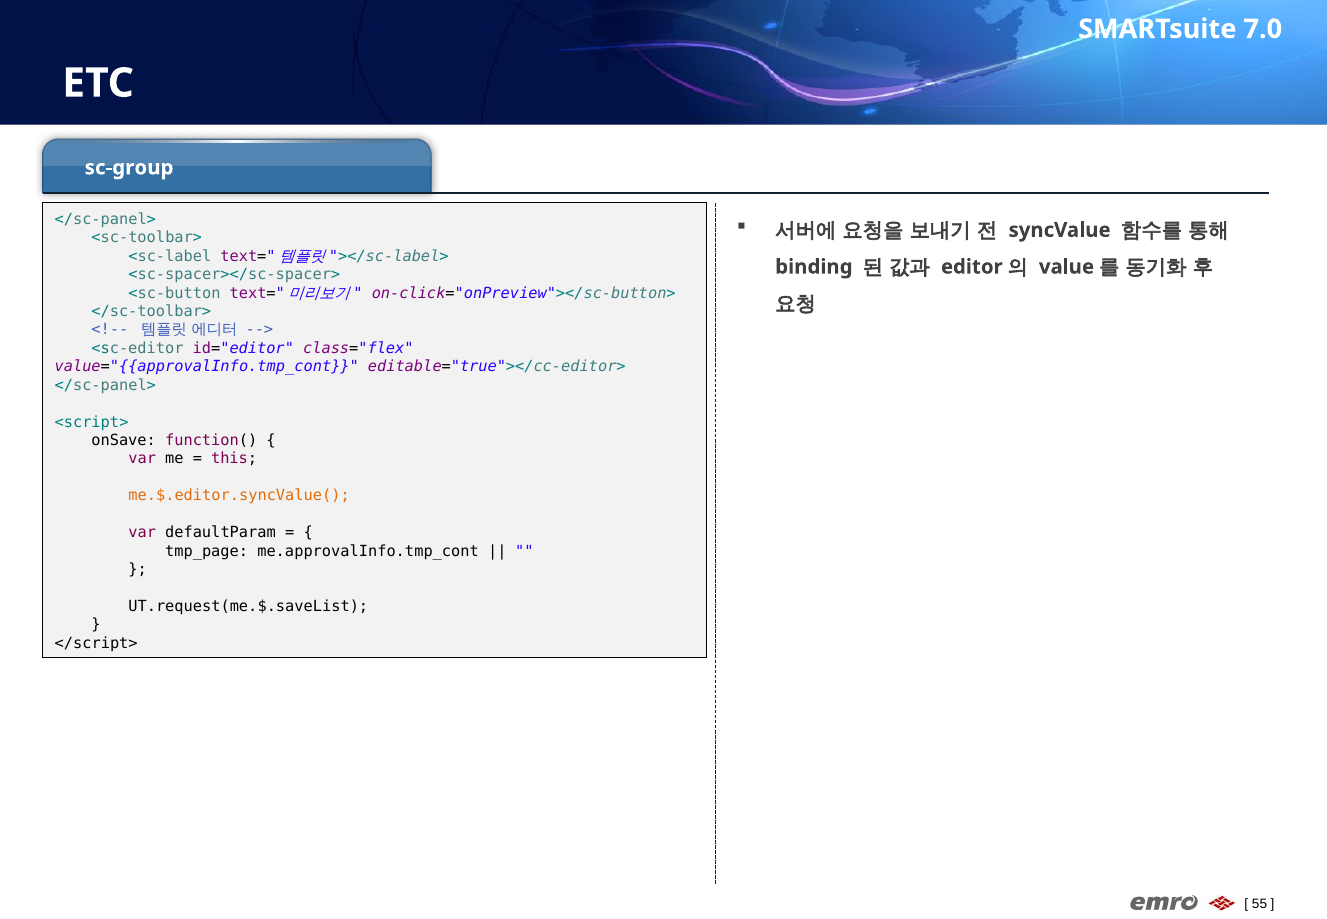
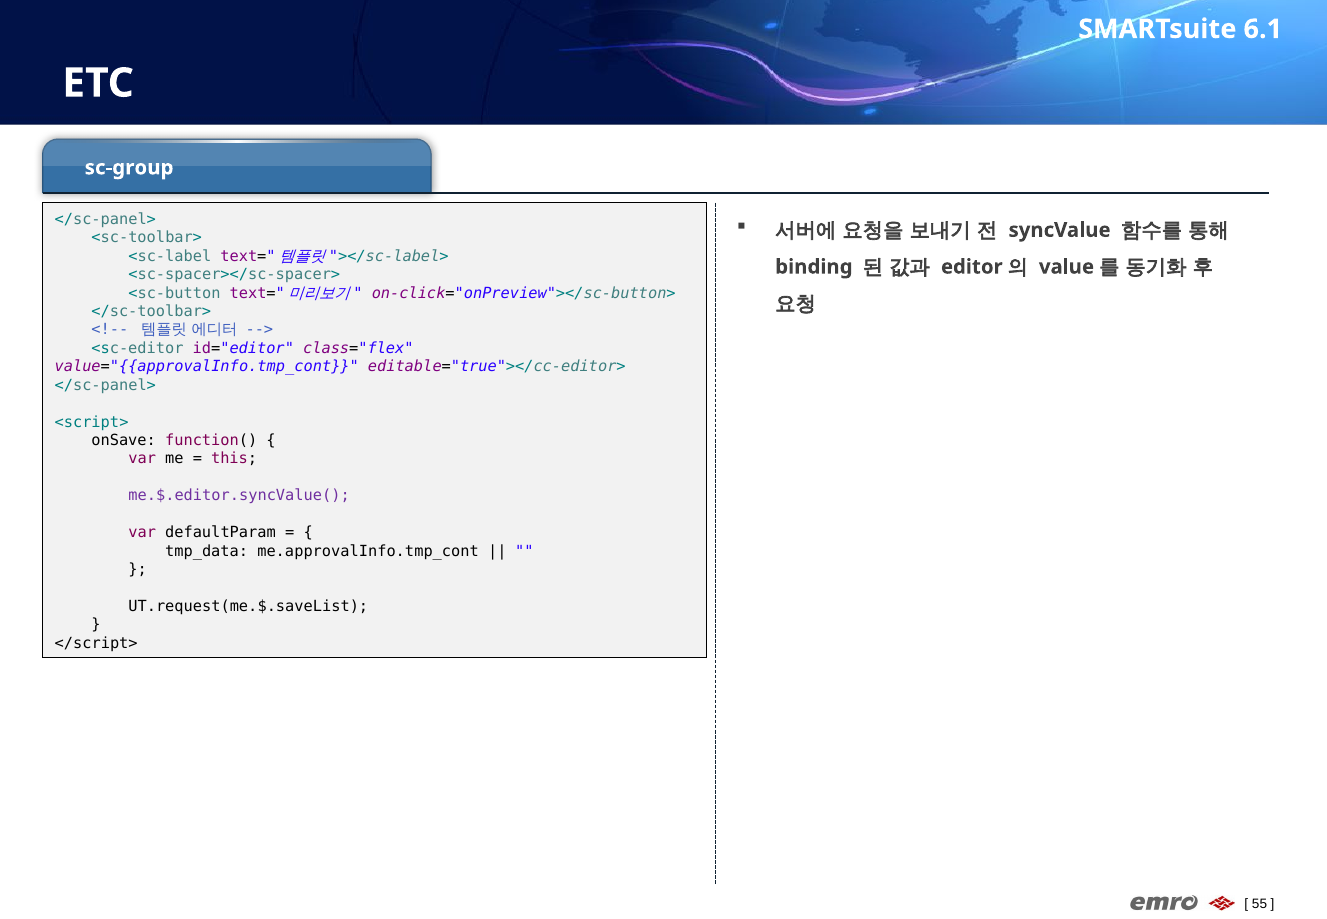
7.0: 7.0 -> 6.1 (1263, 29)
me.$.editor.syncValue( colour: orange -> purple (239, 496)
tmp_page: tmp_page -> tmp_data (207, 551)
